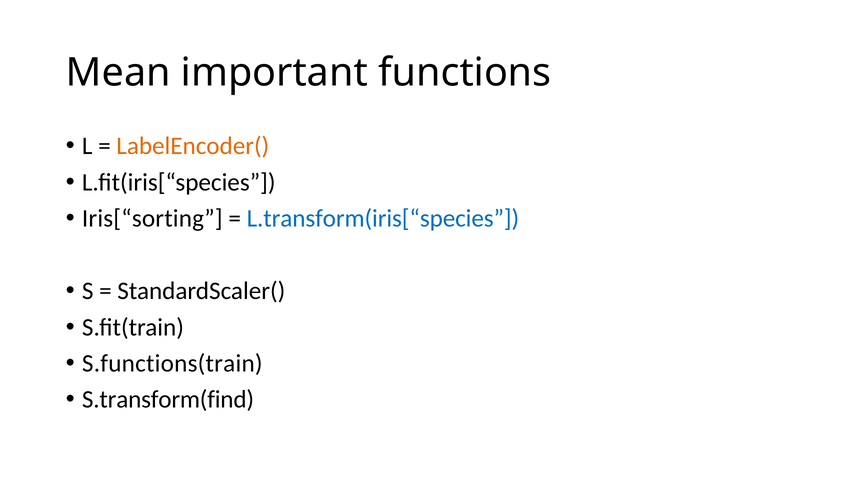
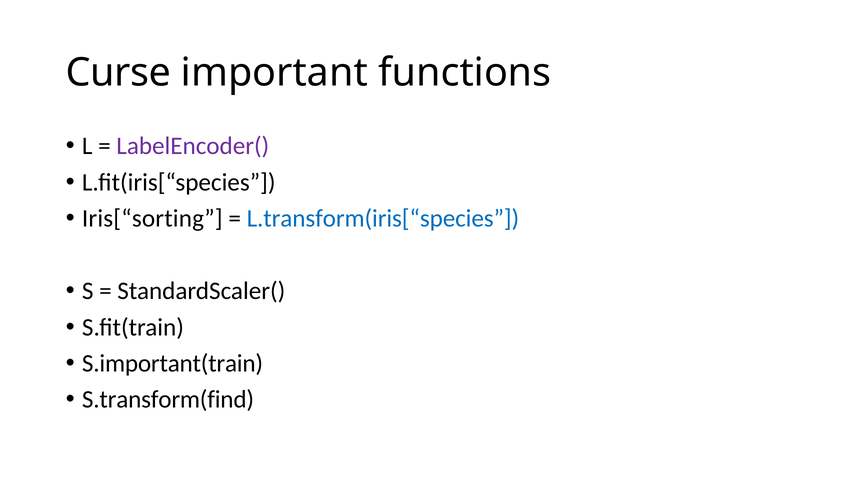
Mean: Mean -> Curse (118, 72)
LabelEncoder( colour: orange -> purple (193, 146)
S.functions(train: S.functions(train -> S.important(train (173, 363)
